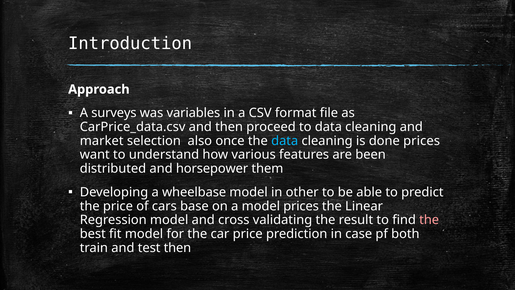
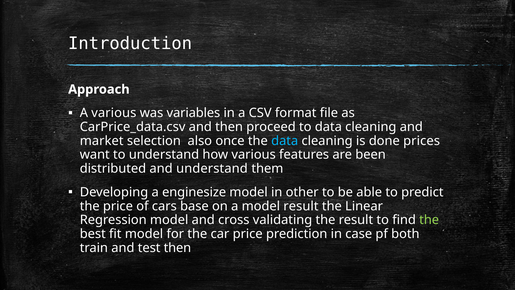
A surveys: surveys -> various (114, 113)
and horsepower: horsepower -> understand (212, 168)
wheelbase: wheelbase -> enginesize (194, 192)
model prices: prices -> result (301, 206)
the colour: pink -> light green (429, 220)
